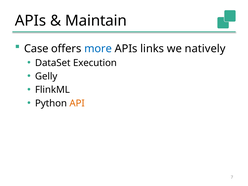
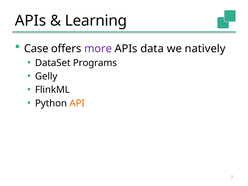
Maintain: Maintain -> Learning (96, 21)
more colour: blue -> purple (98, 49)
links: links -> data (152, 49)
Execution: Execution -> Programs (95, 63)
